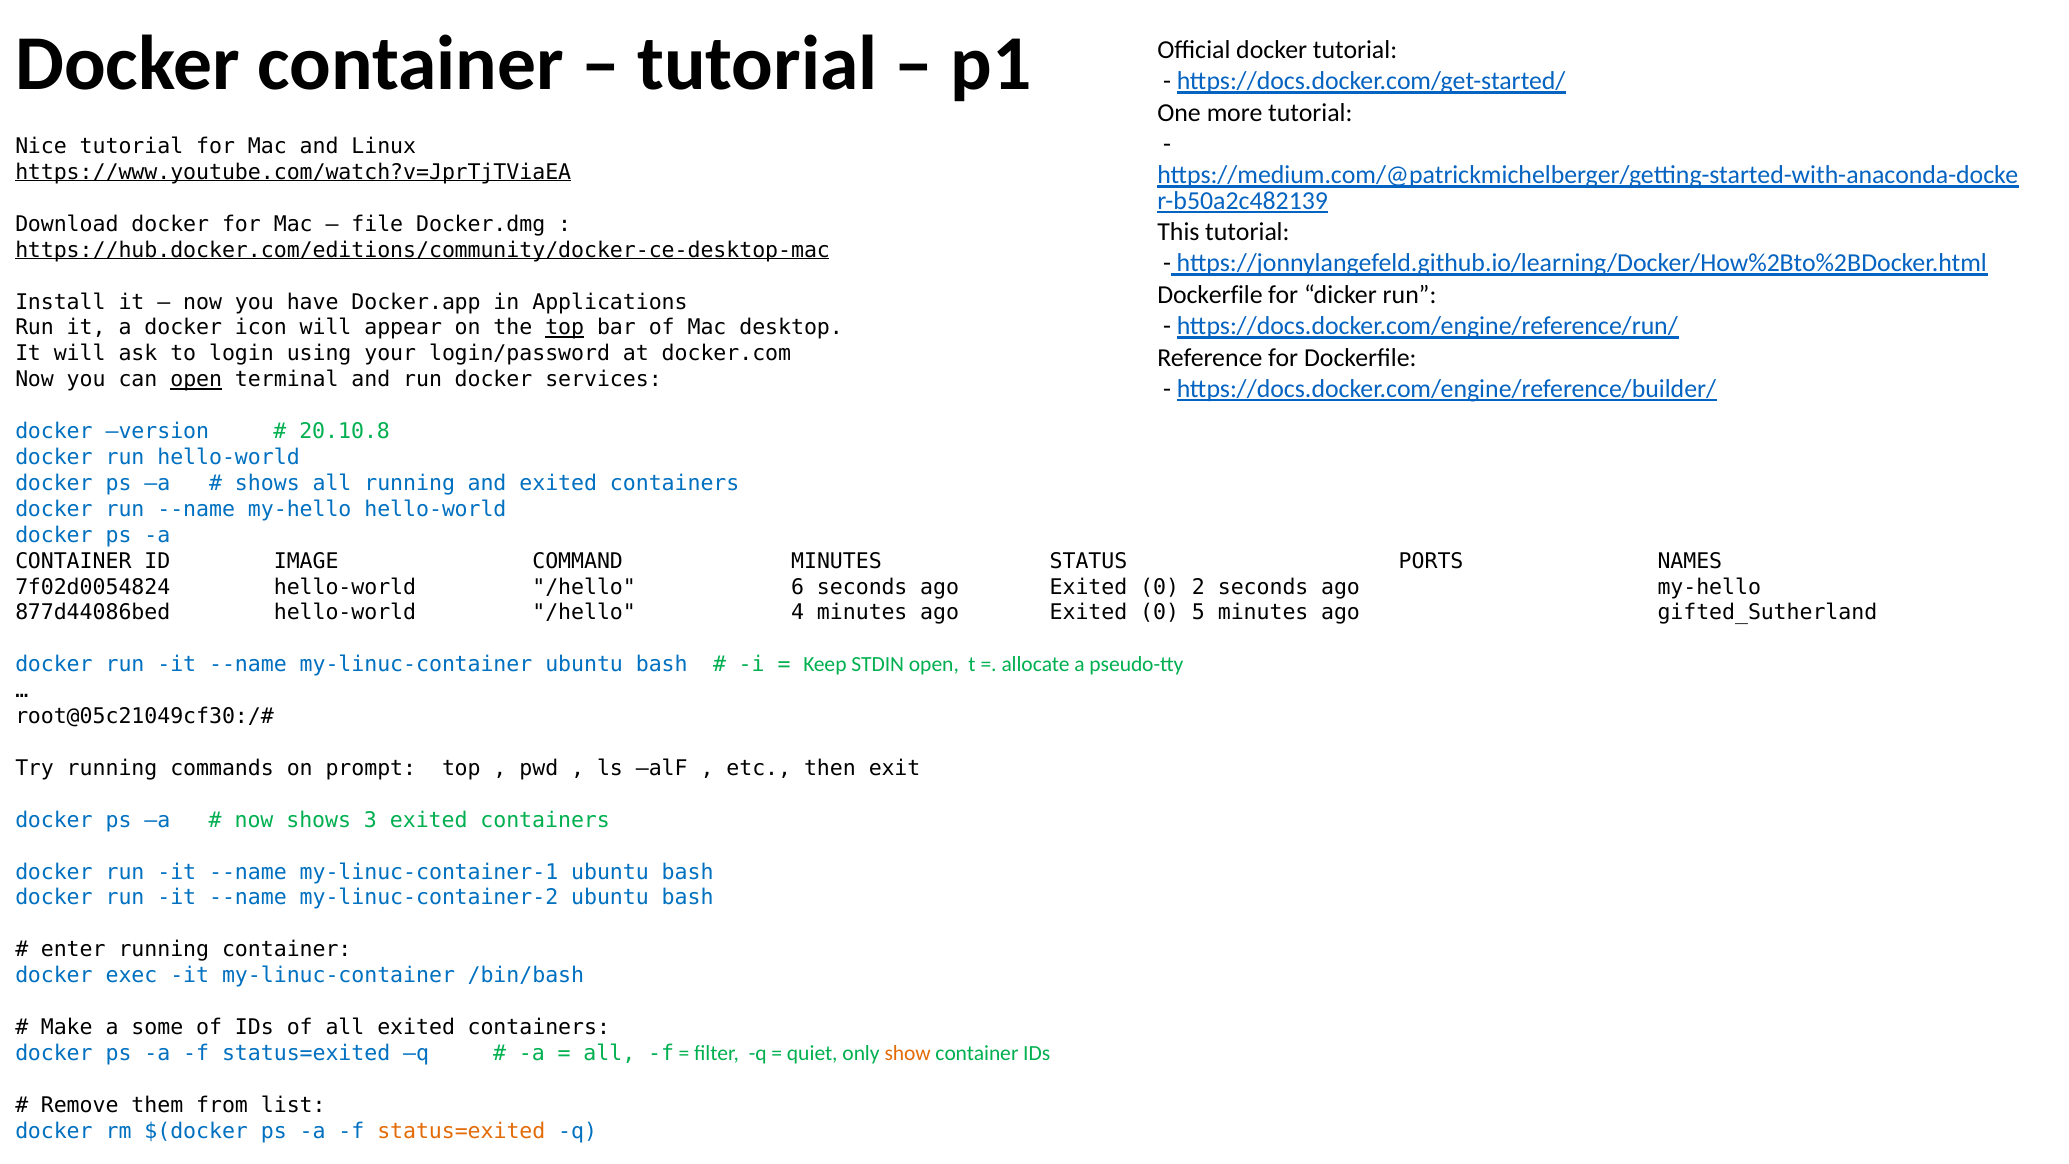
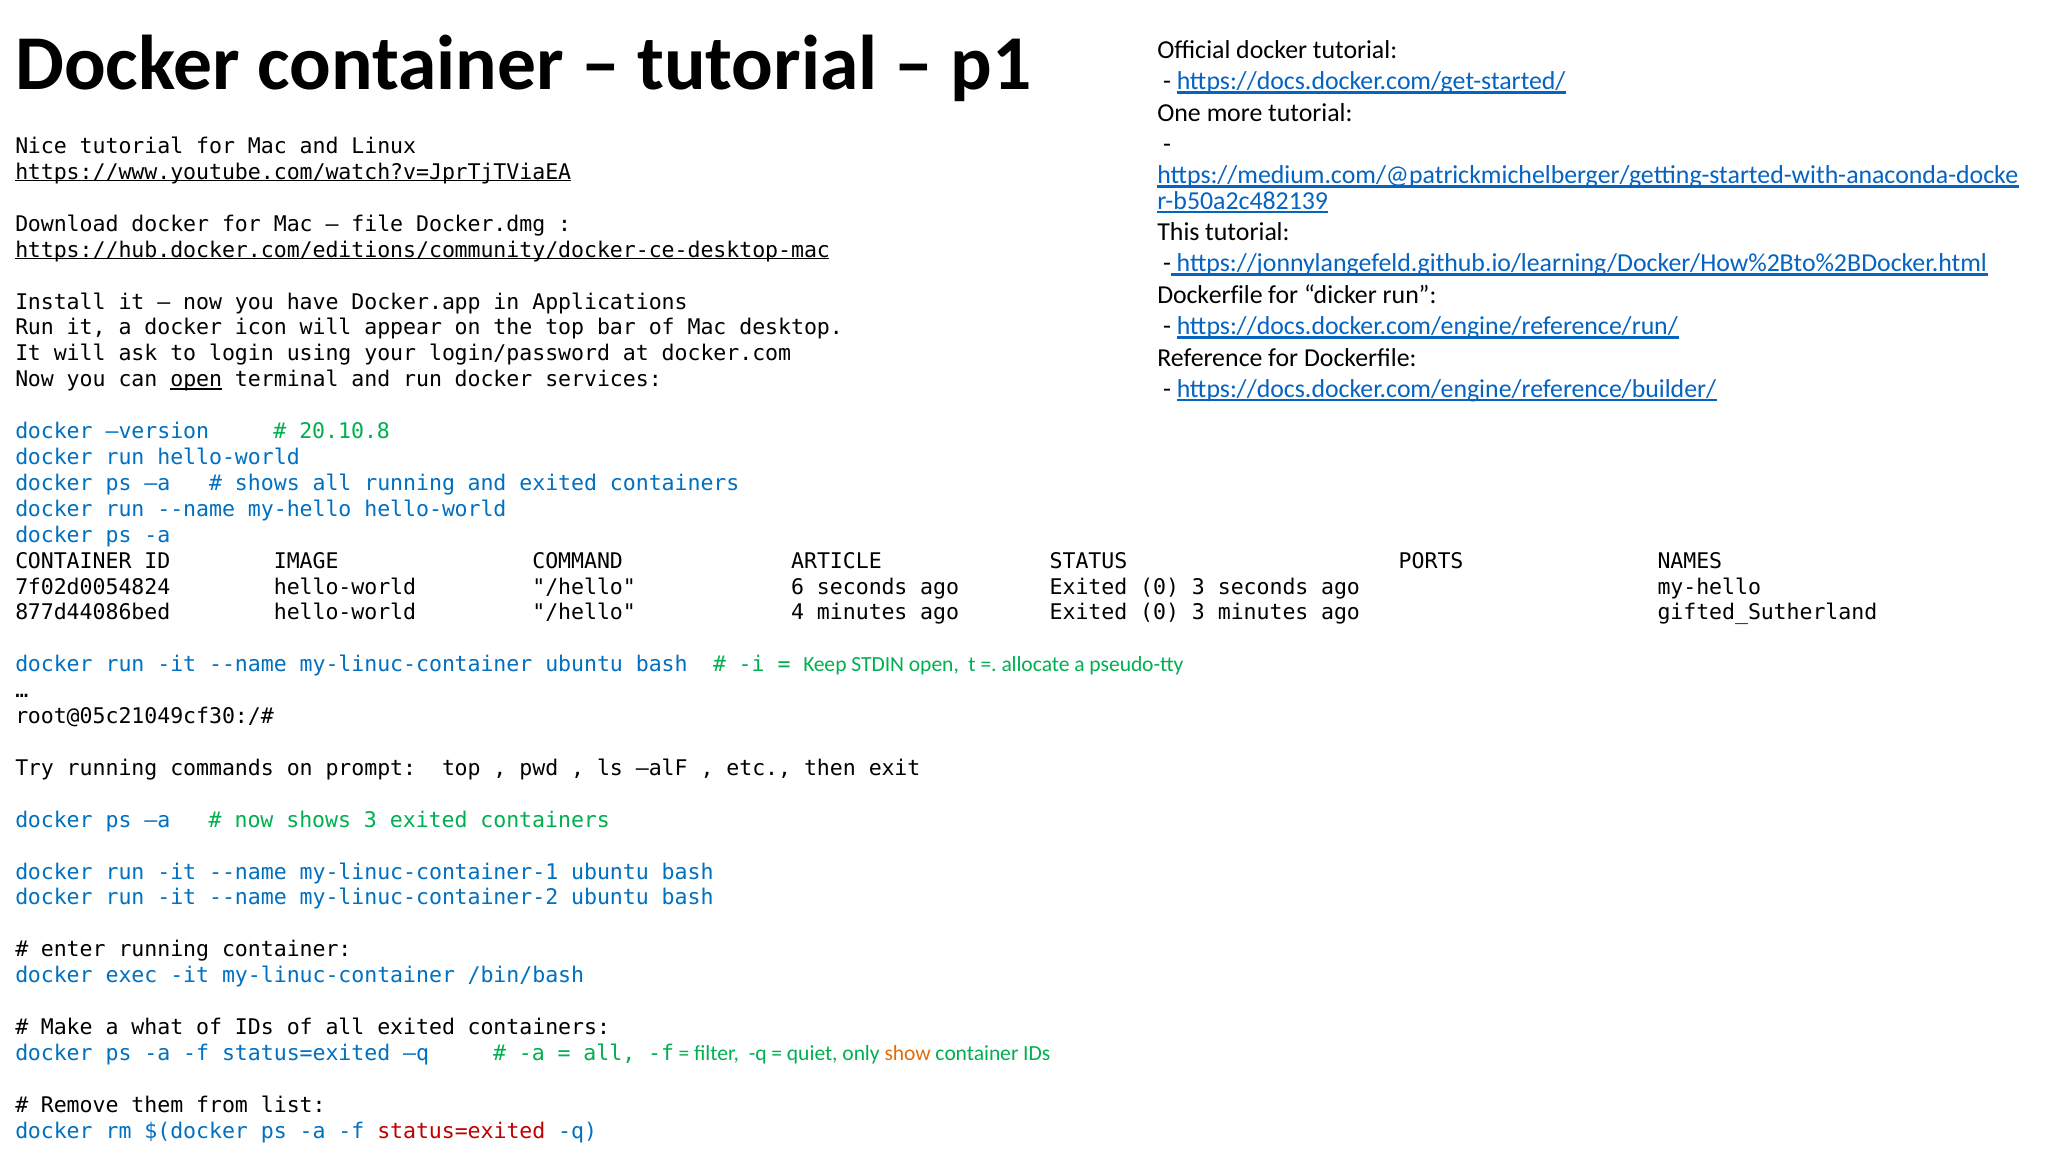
top underline: present -> none (565, 328)
COMMAND MINUTES: MINUTES -> ARTICLE (836, 561)
2: 2 -> 3 (1198, 587)
5: 5 -> 3 (1198, 613)
some: some -> what (157, 1027)
status=exited colour: orange -> red (461, 1131)
